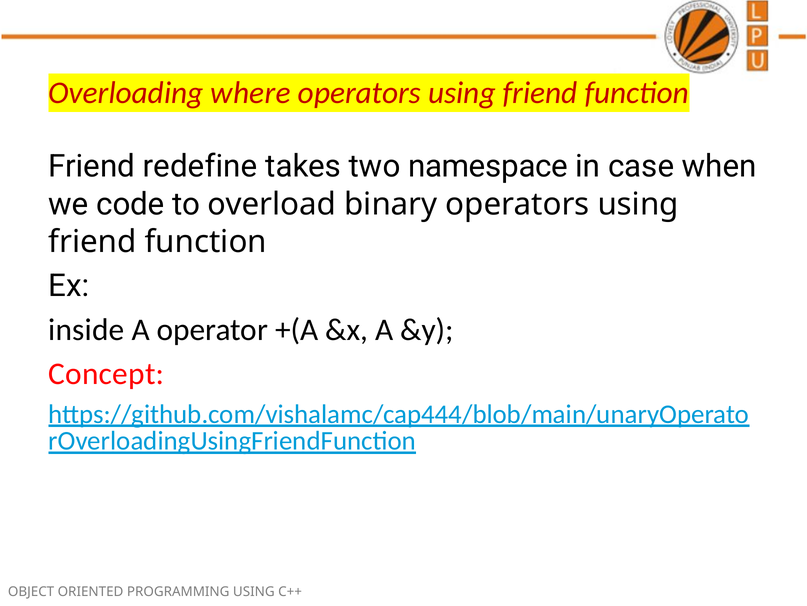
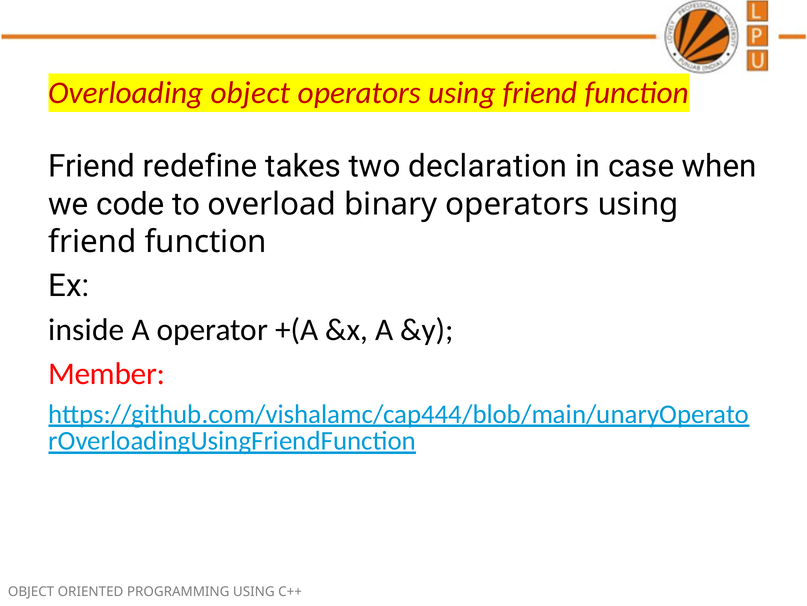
Overloading where: where -> object (250, 93)
namespace: namespace -> declaration (488, 166)
Concept: Concept -> Member (107, 374)
